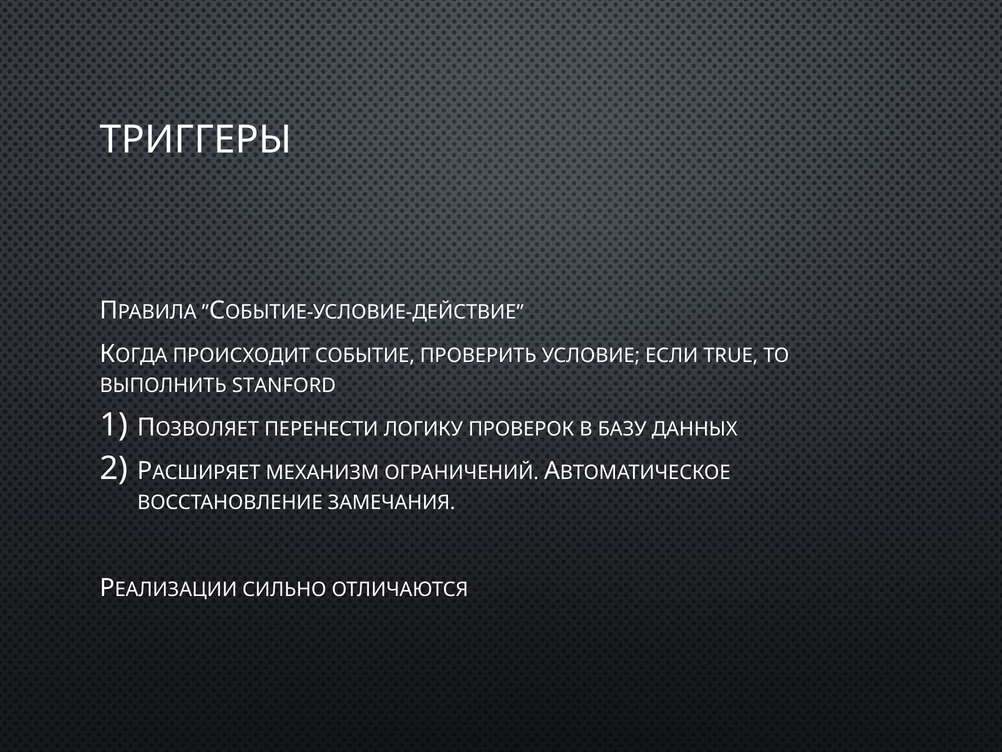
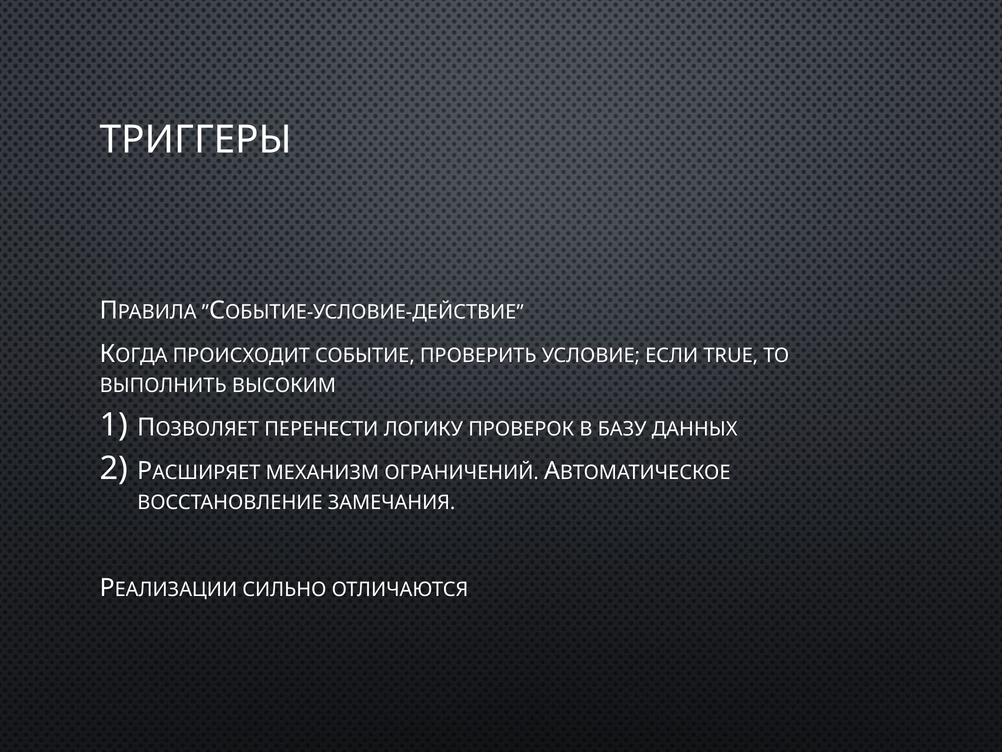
STANFORD: STANFORD -> ВЫСОКИМ (284, 385)
